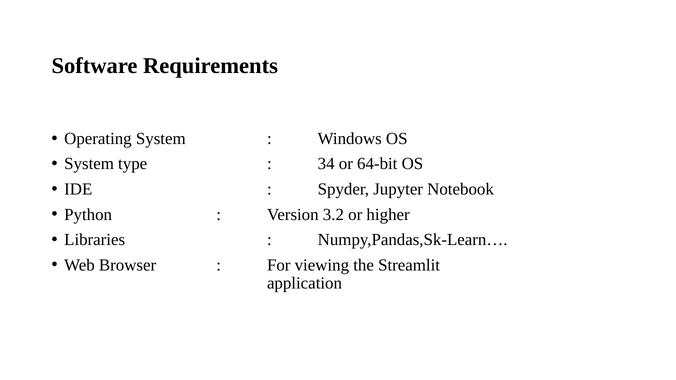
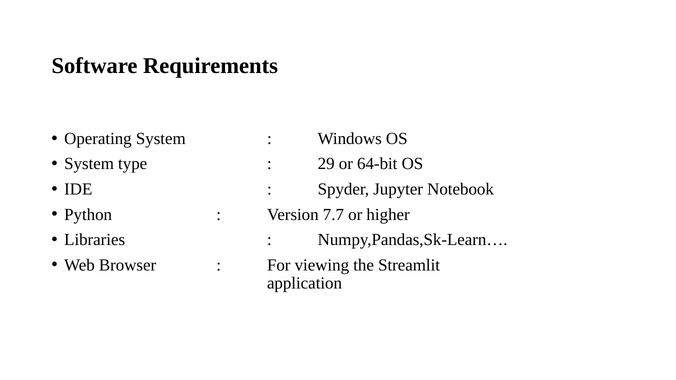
34: 34 -> 29 (326, 164)
3.2: 3.2 -> 7.7 (333, 215)
